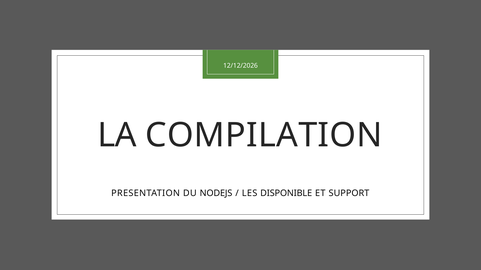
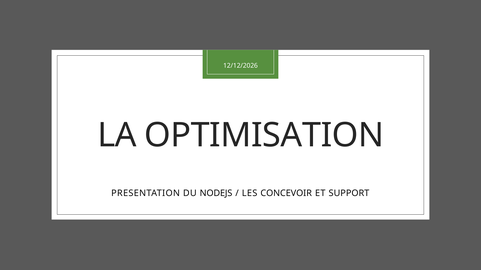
COMPILATION: COMPILATION -> OPTIMISATION (264, 136)
DISPONIBLE: DISPONIBLE -> CONCEVOIR (286, 194)
